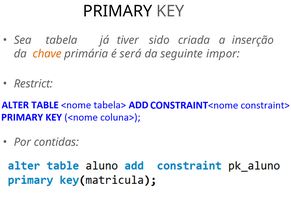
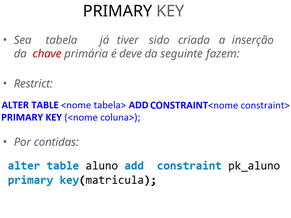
chave colour: orange -> red (47, 54)
será: será -> deve (131, 54)
impor: impor -> fazem (223, 54)
